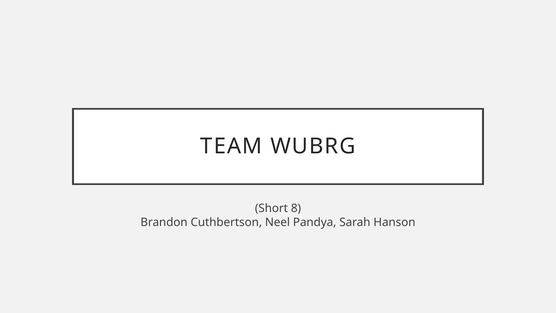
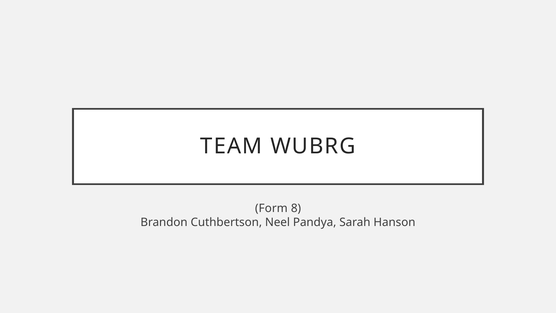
Short: Short -> Form (271, 208)
